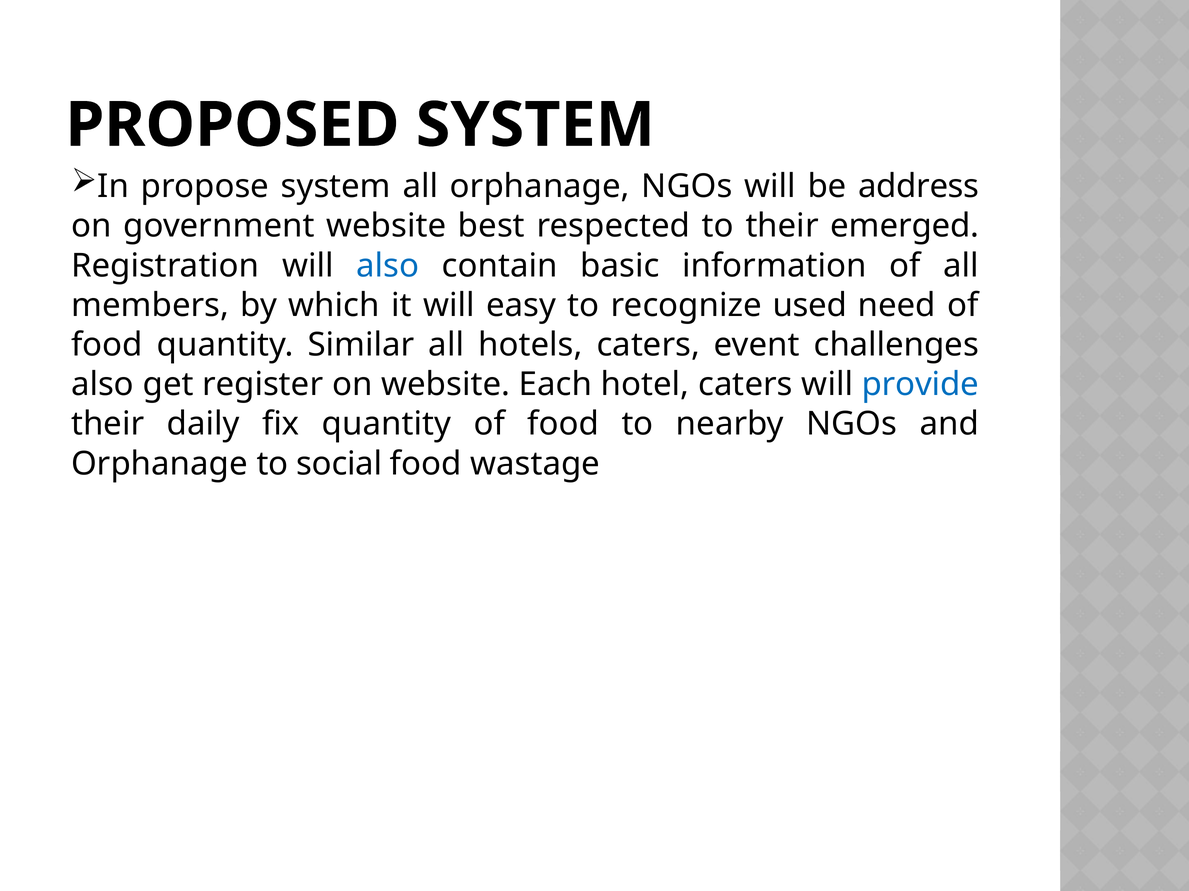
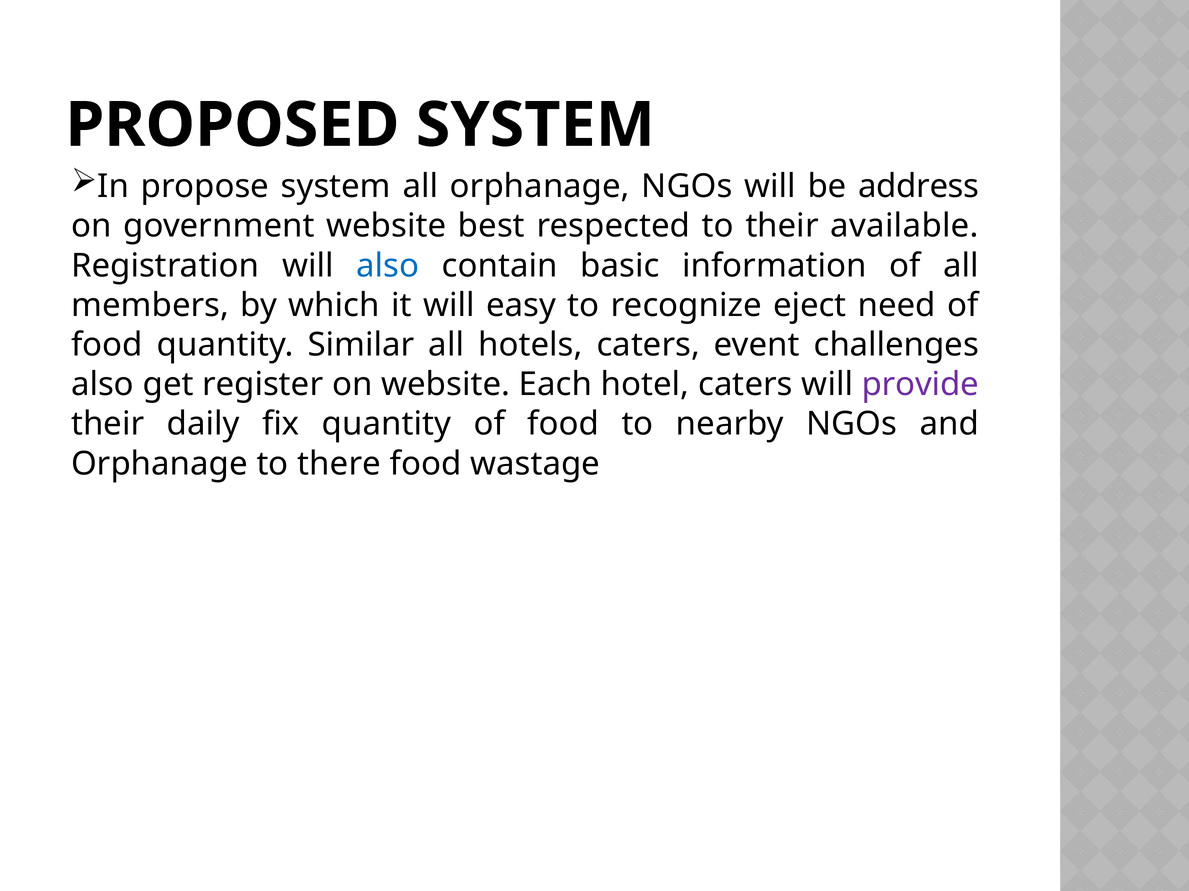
emerged: emerged -> available (905, 226)
used: used -> eject (810, 305)
provide colour: blue -> purple (920, 385)
social: social -> there (339, 464)
